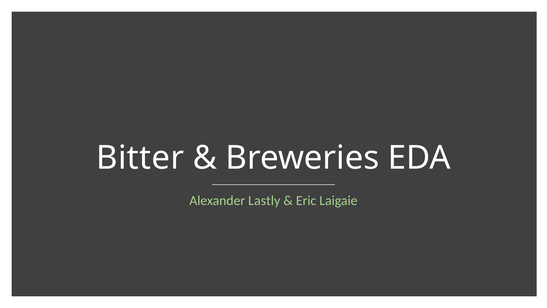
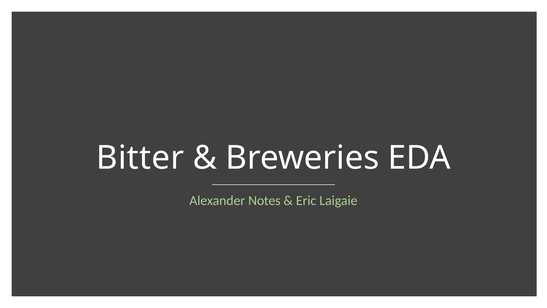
Lastly: Lastly -> Notes (264, 200)
